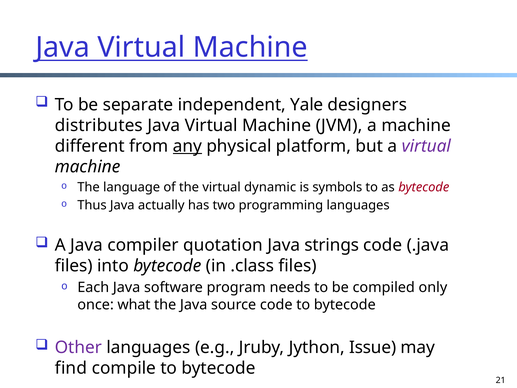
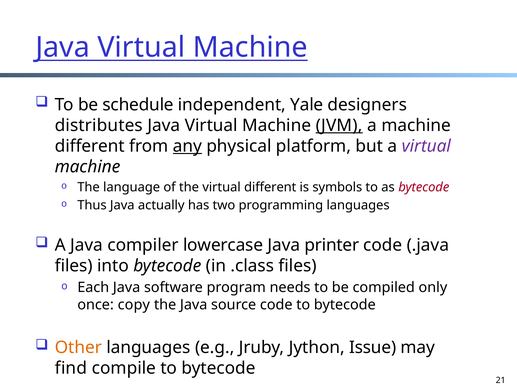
separate: separate -> schedule (138, 105)
JVM underline: none -> present (339, 125)
virtual dynamic: dynamic -> different (270, 187)
quotation: quotation -> lowercase (223, 245)
strings: strings -> printer (332, 245)
what: what -> copy (134, 305)
Other colour: purple -> orange (78, 347)
